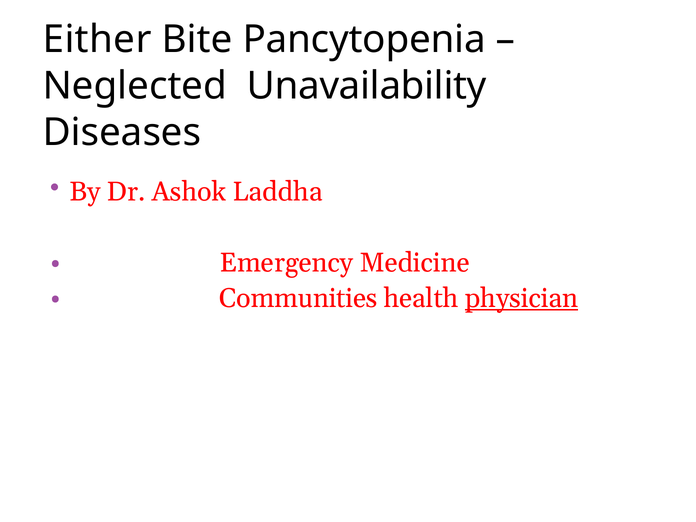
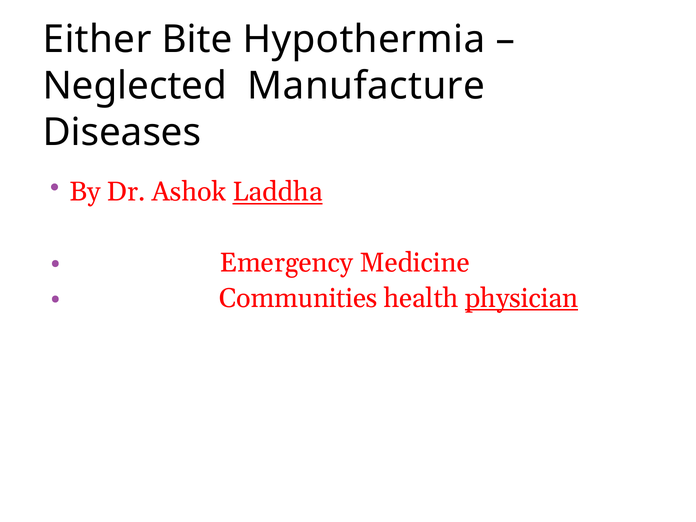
Pancytopenia: Pancytopenia -> Hypothermia (364, 40)
Unavailability: Unavailability -> Manufacture (366, 86)
Laddha underline: none -> present (278, 192)
